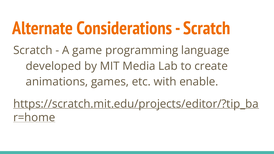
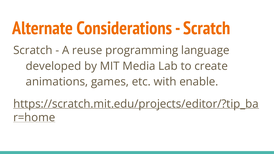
game: game -> reuse (87, 50)
